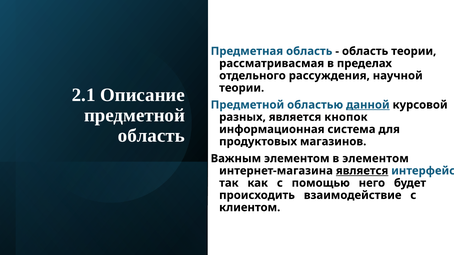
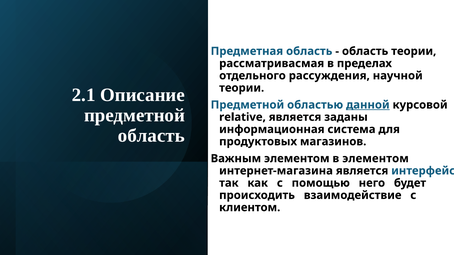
разных: разных -> relative (242, 117)
кнопок: кнопок -> заданы (346, 117)
является underline: present -> none (362, 171)
